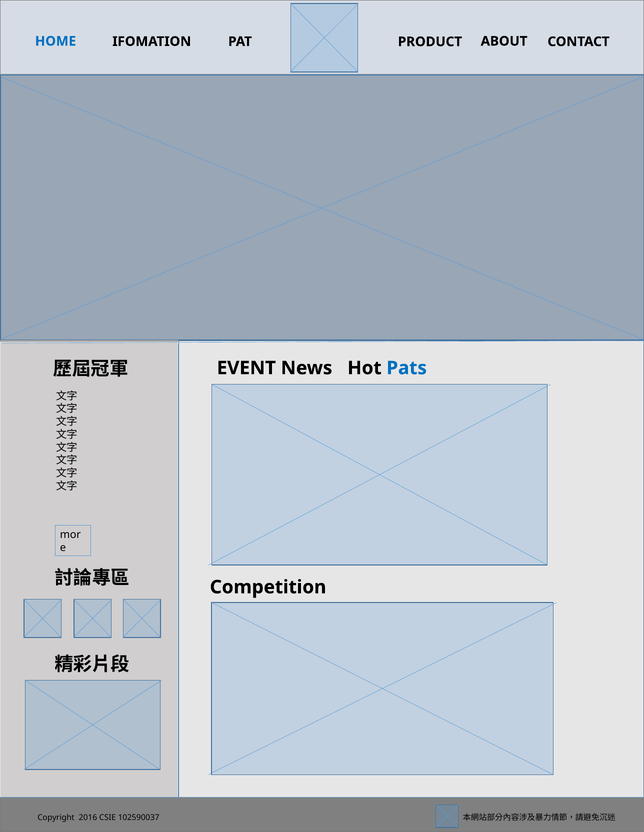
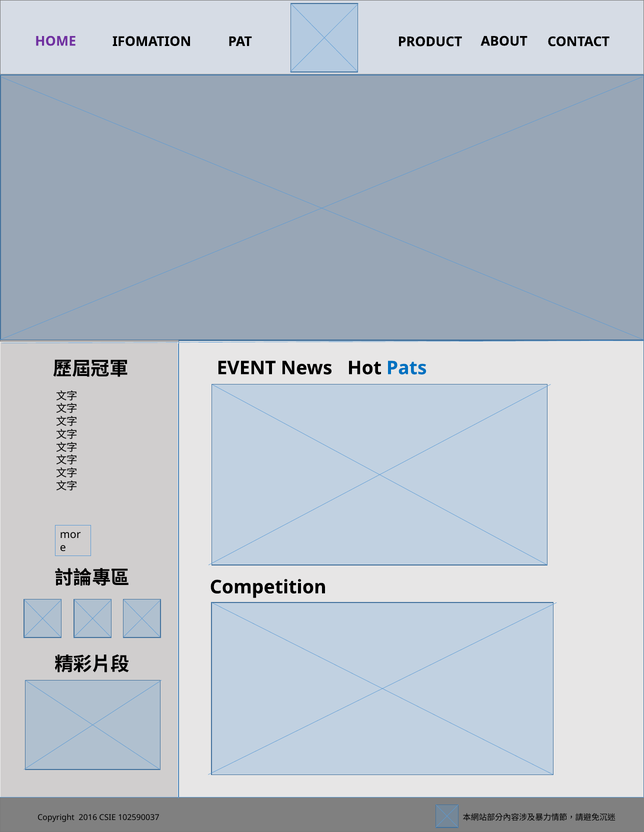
HOME colour: blue -> purple (56, 41)
